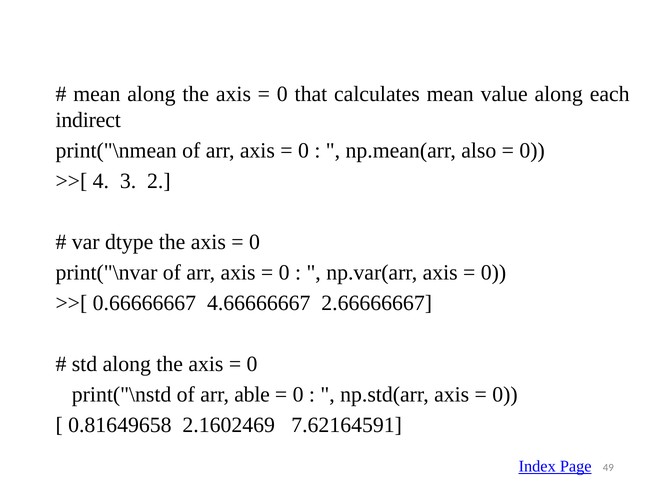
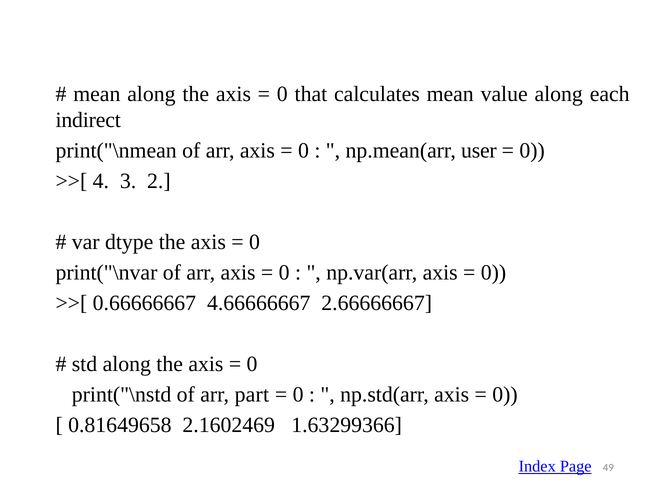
also: also -> user (479, 151)
able: able -> part (252, 394)
7.62164591: 7.62164591 -> 1.63299366 (347, 425)
